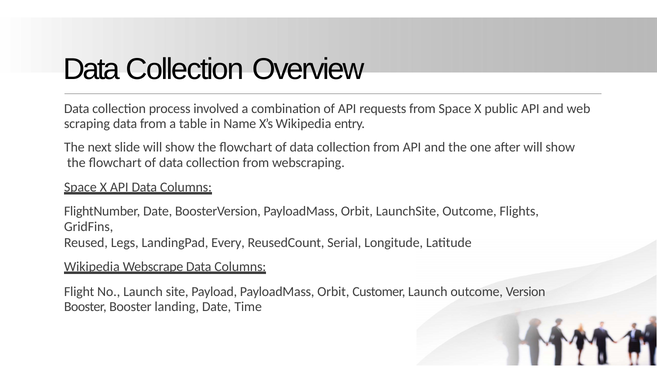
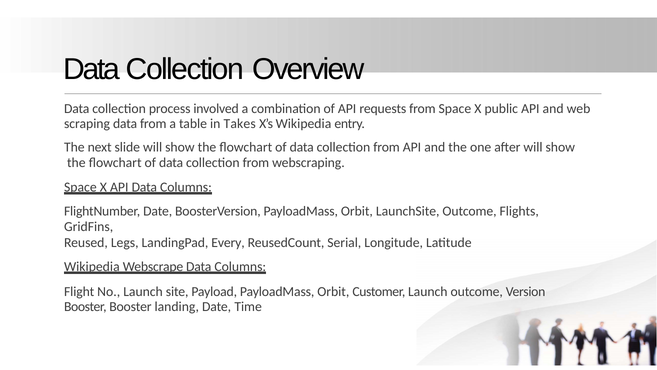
Name: Name -> Takes (240, 124)
